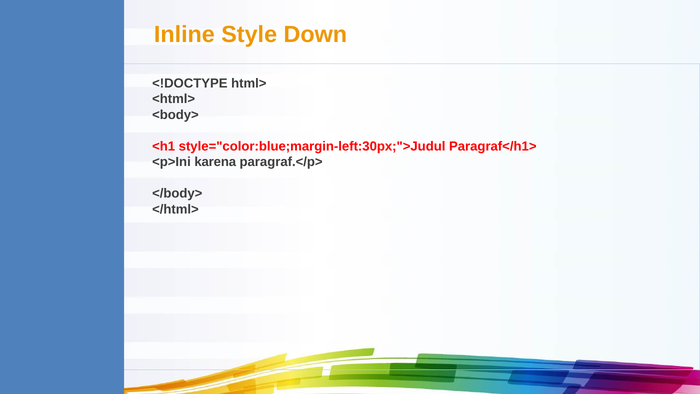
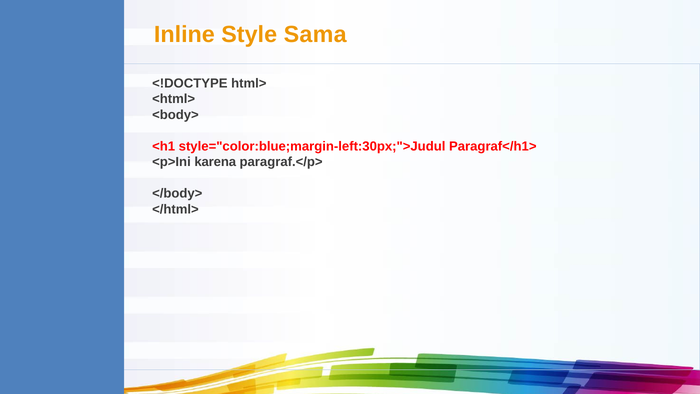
Down: Down -> Sama (315, 35)
